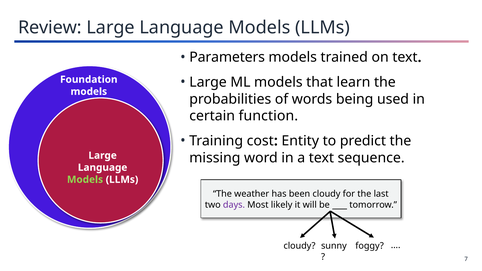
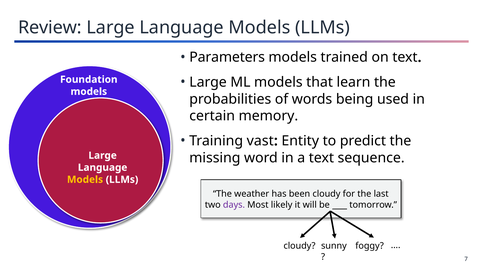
function: function -> memory (268, 116)
cost: cost -> vast (260, 141)
Models colour: light green -> yellow (85, 180)
